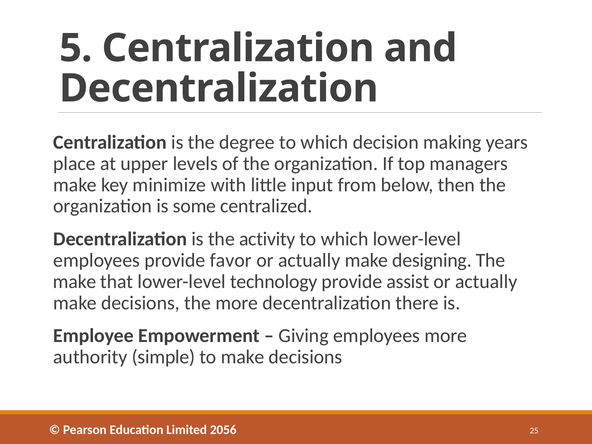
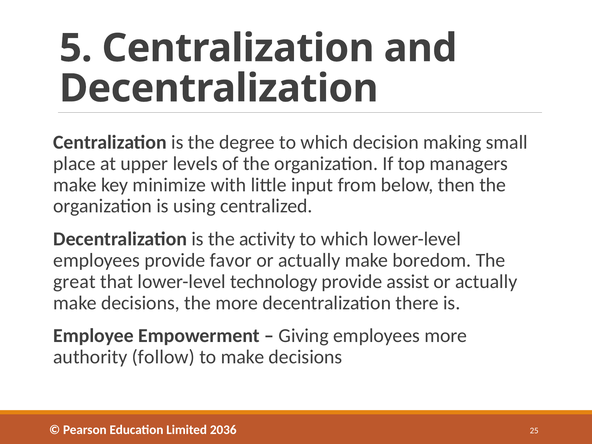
years: years -> small (507, 142)
some: some -> using (194, 206)
designing: designing -> boredom (432, 260)
make: make -> great (74, 282)
simple: simple -> follow (163, 357)
2056: 2056 -> 2036 (223, 430)
